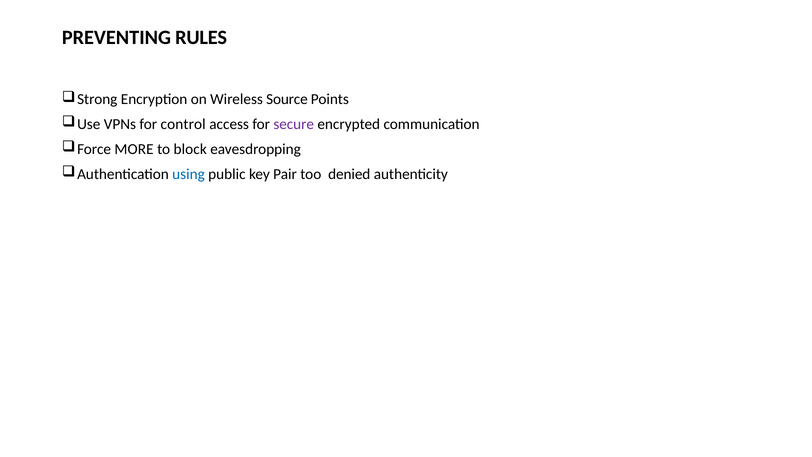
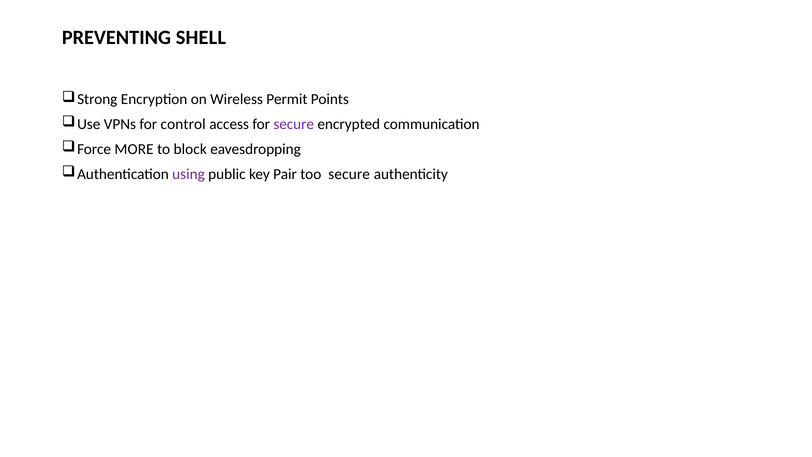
RULES: RULES -> SHELL (201, 37)
Source: Source -> Permit (287, 99)
using colour: blue -> purple (189, 174)
too denied: denied -> secure (349, 174)
